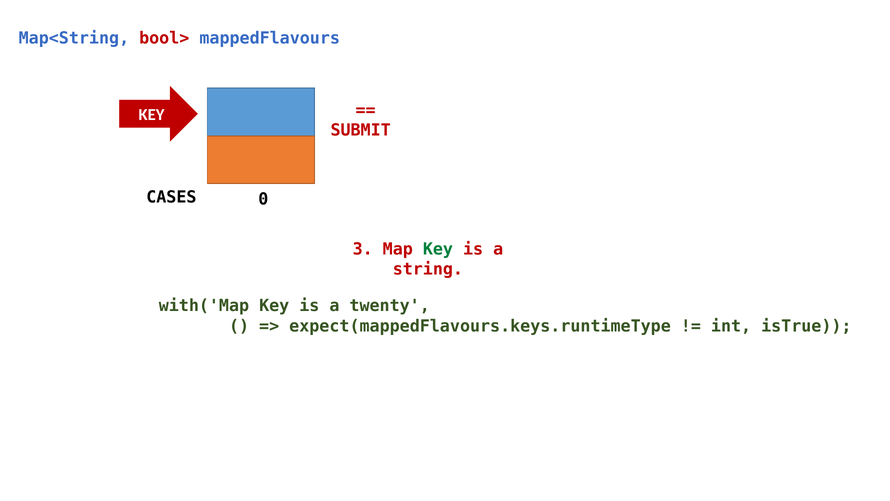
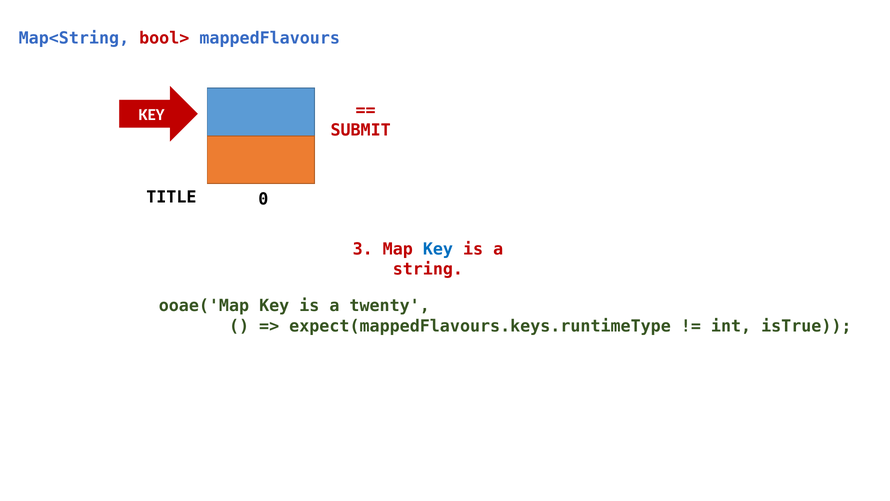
CASES: CASES -> TITLE (171, 197)
Key colour: green -> blue (438, 249)
with('Map: with('Map -> ooae('Map (204, 306)
